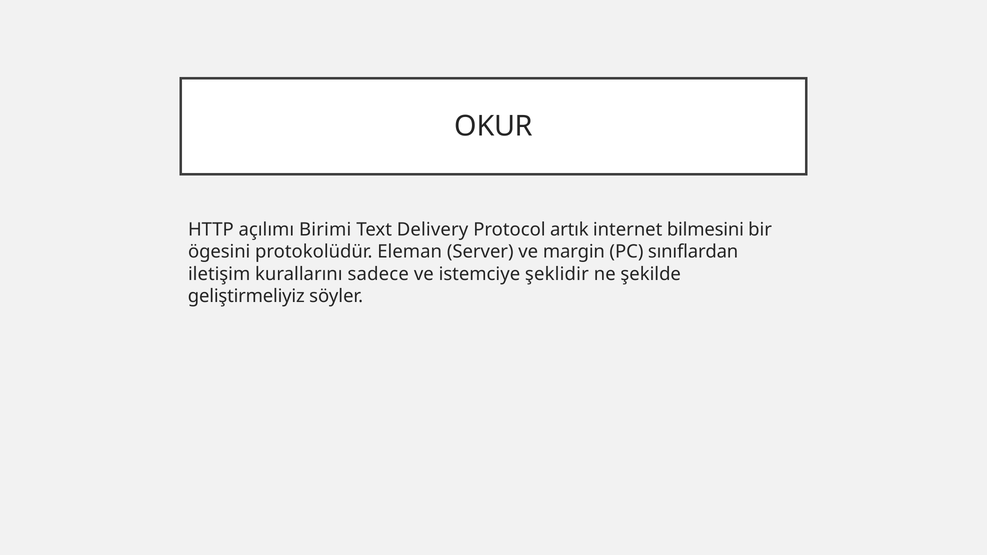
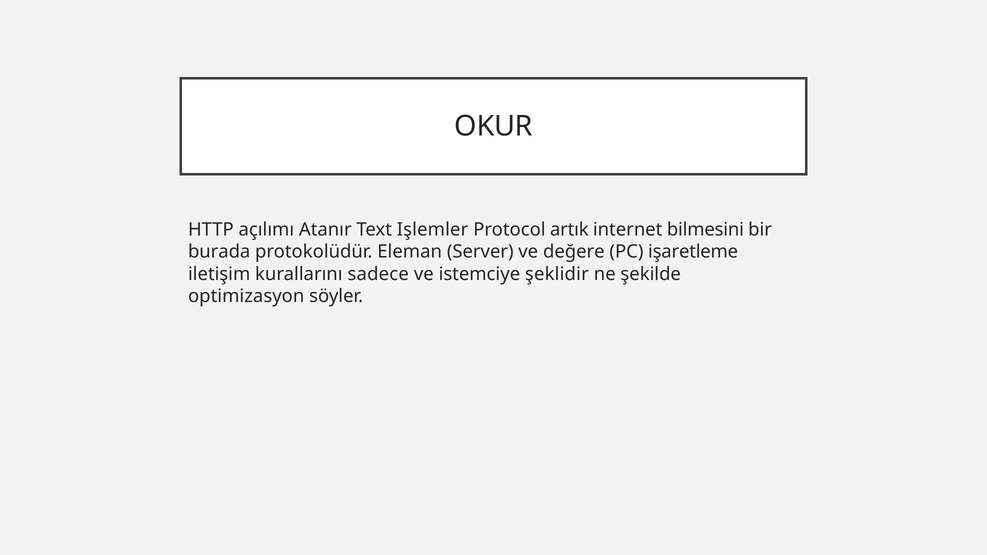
Birimi: Birimi -> Atanır (325, 230)
Delivery: Delivery -> Işlemler (433, 230)
ögesini: ögesini -> burada (219, 252)
margin: margin -> değere (574, 252)
sınıflardan: sınıflardan -> işaretleme (693, 252)
geliştirmeliyiz: geliştirmeliyiz -> optimizasyon (246, 296)
